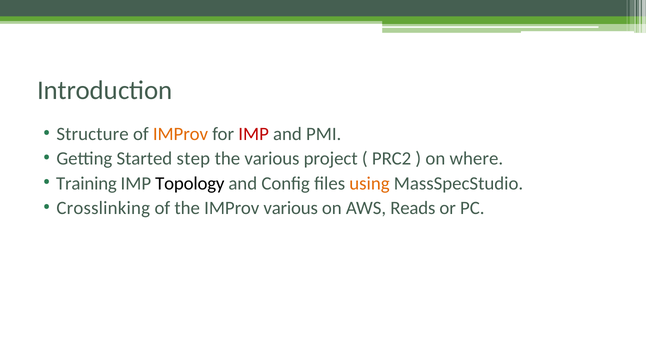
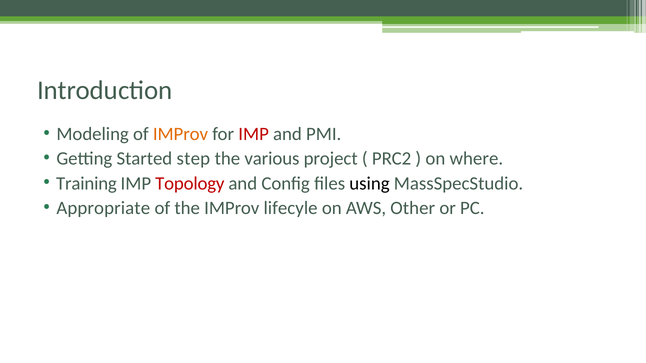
Structure: Structure -> Modeling (93, 134)
Topology colour: black -> red (190, 183)
using colour: orange -> black (369, 183)
Crosslinking: Crosslinking -> Appropriate (103, 208)
IMProv various: various -> lifecyle (291, 208)
Reads: Reads -> Other (413, 208)
